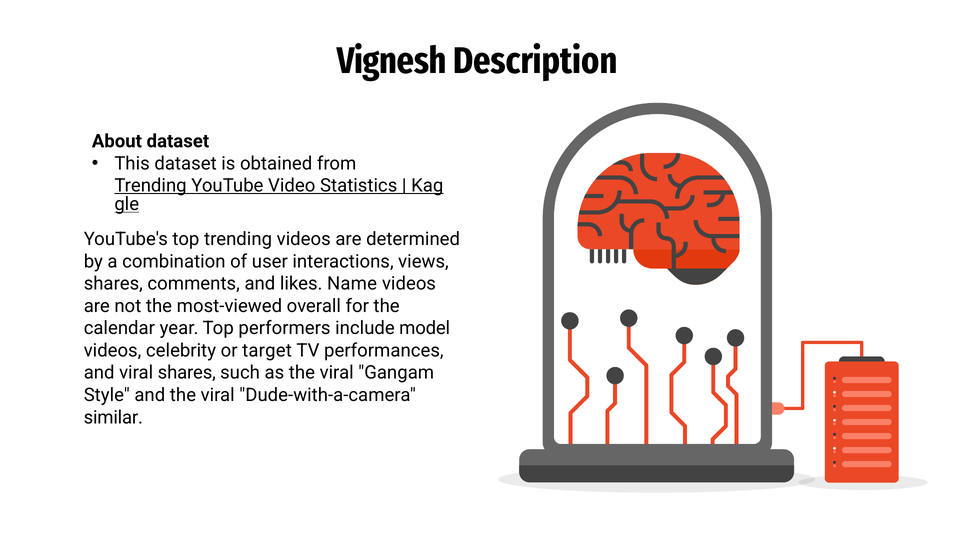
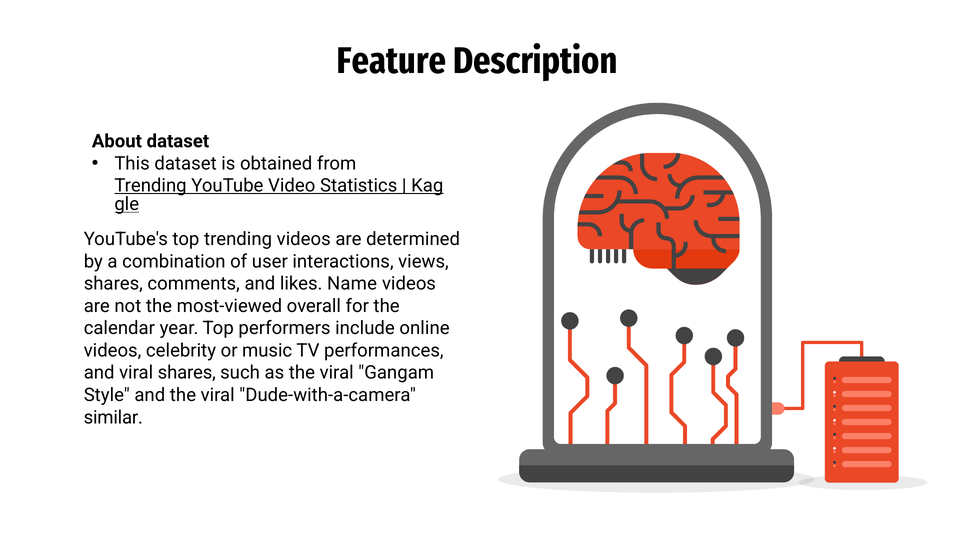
Vignesh: Vignesh -> Feature (391, 61)
model: model -> online (425, 328)
target: target -> music (267, 350)
